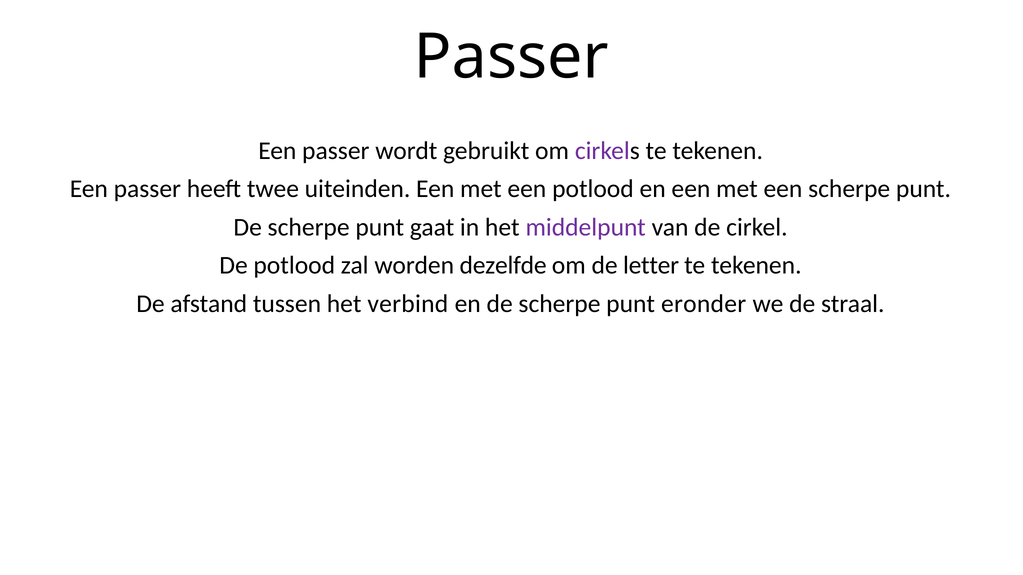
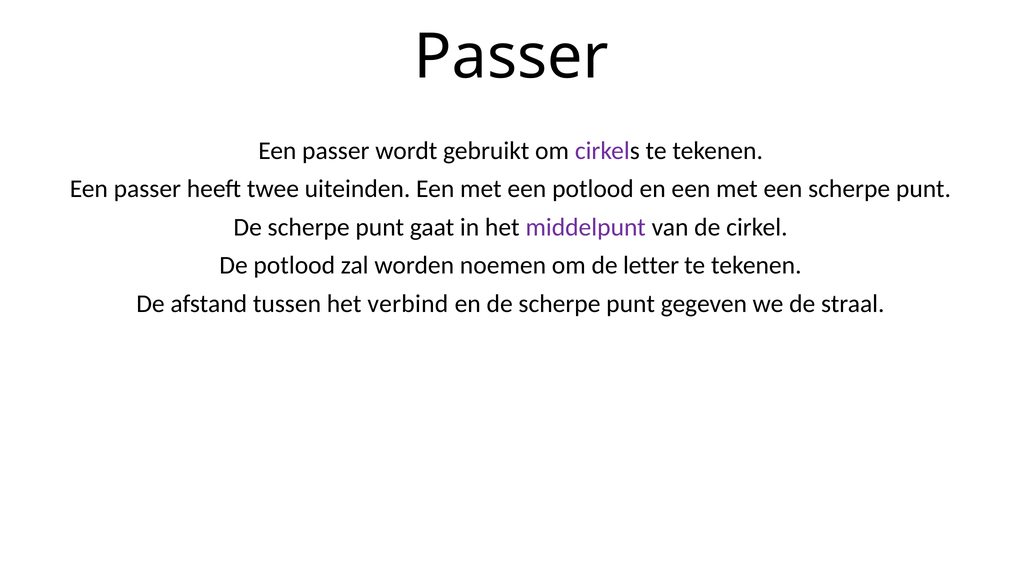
dezelfde: dezelfde -> noemen (503, 266)
eronder: eronder -> gegeven (704, 304)
